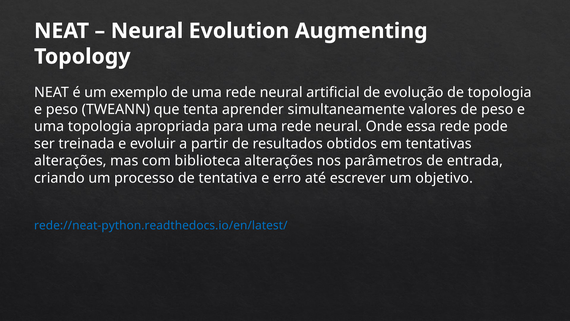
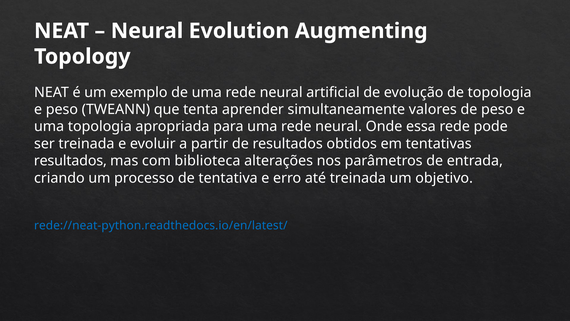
alterações: alterações -> resultados (70, 161)
até escrever: escrever -> treinada (358, 178)
